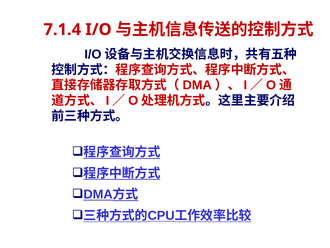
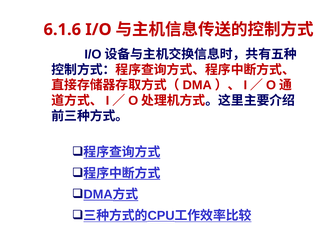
7.1.4: 7.1.4 -> 6.1.6 (62, 30)
